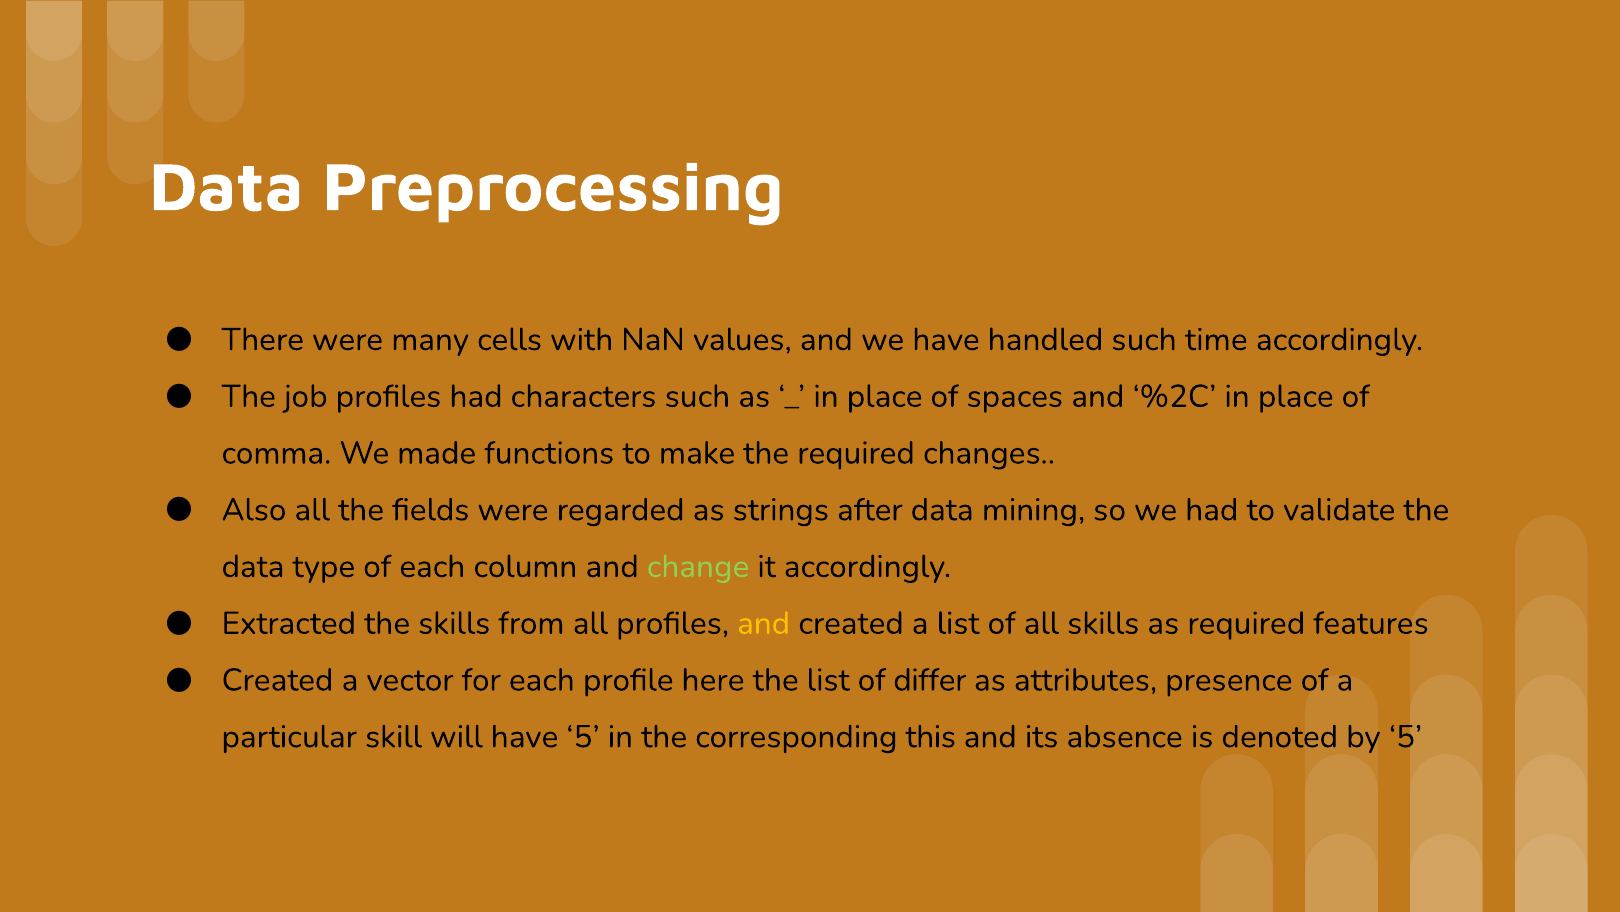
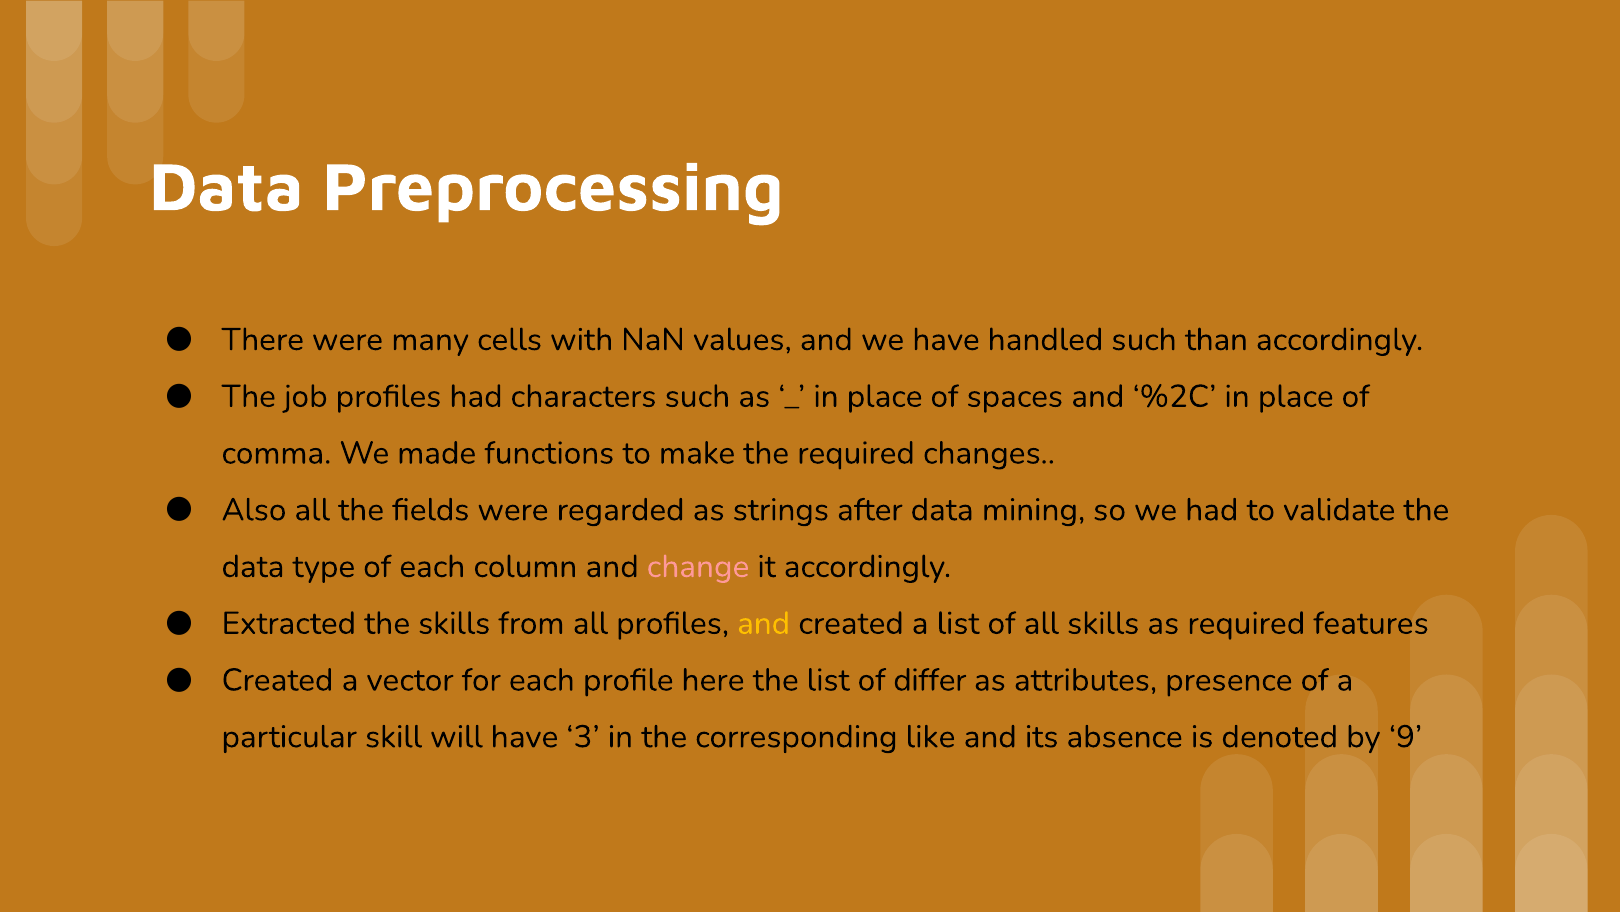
time: time -> than (1216, 339)
change colour: light green -> pink (698, 566)
have 5: 5 -> 3 (583, 736)
this: this -> like (931, 736)
by 5: 5 -> 9 (1406, 736)
